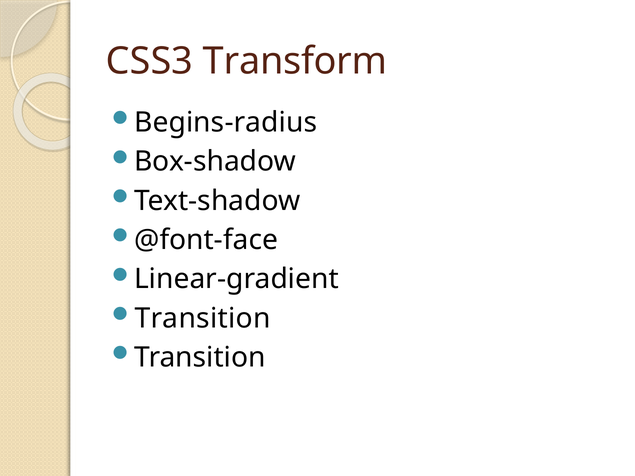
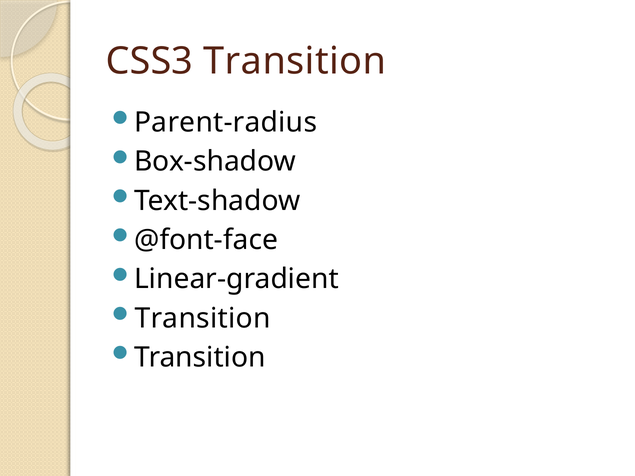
CSS3 Transform: Transform -> Transition (295, 61)
Begins-radius: Begins-radius -> Parent-radius (226, 123)
